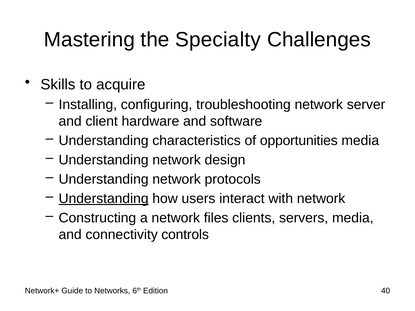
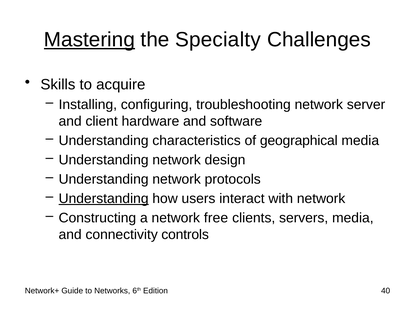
Mastering underline: none -> present (89, 40)
opportunities: opportunities -> geographical (299, 141)
files: files -> free (216, 218)
